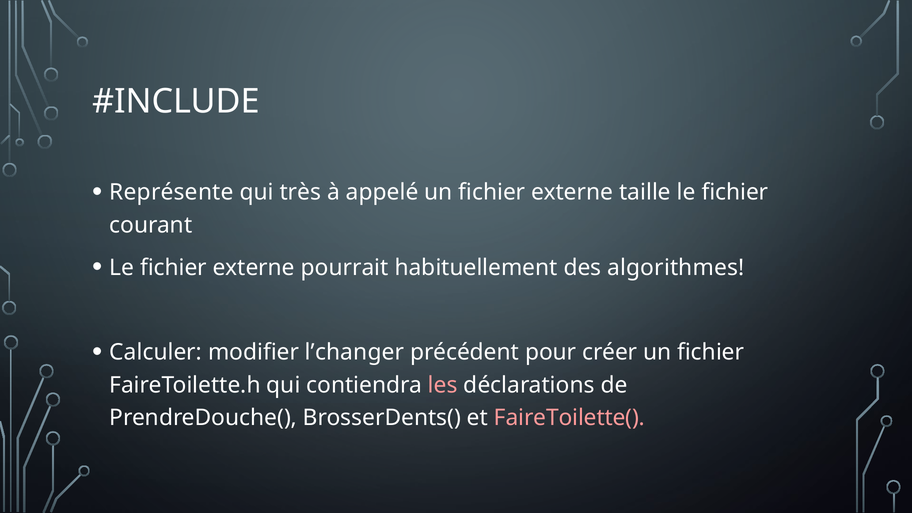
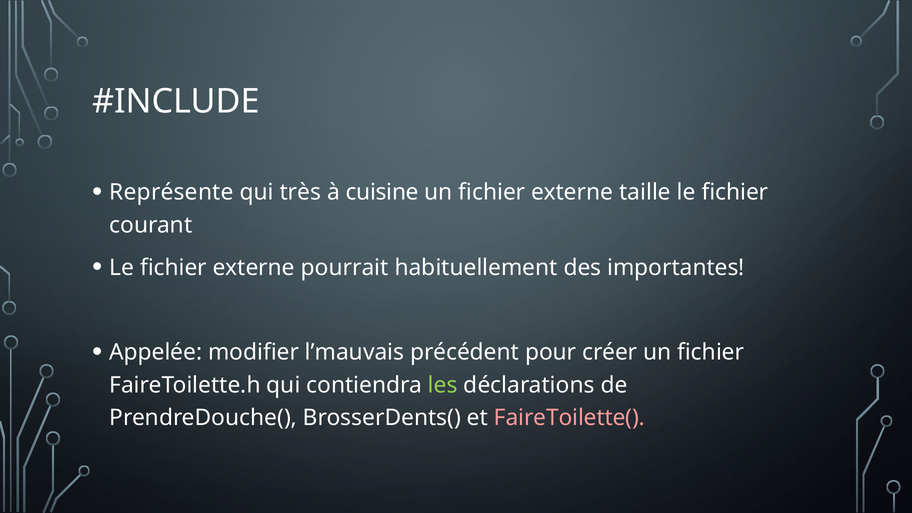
appelé: appelé -> cuisine (382, 192)
algorithmes: algorithmes -> importantes (676, 268)
Calculer: Calculer -> Appelée (156, 352)
l’changer: l’changer -> l’mauvais (355, 352)
les colour: pink -> light green (443, 385)
